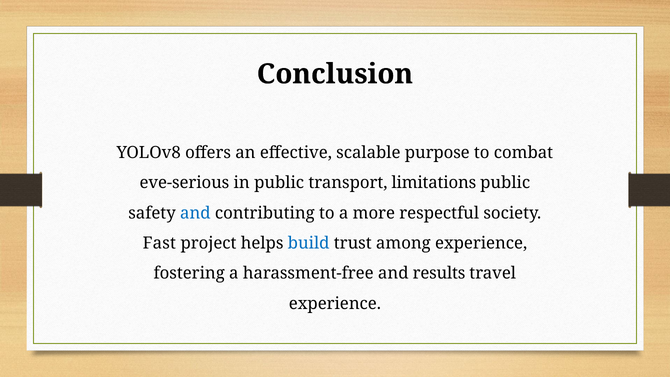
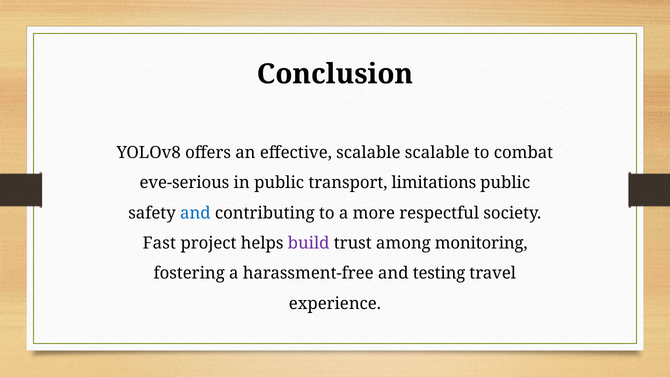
scalable purpose: purpose -> scalable (437, 153)
build colour: blue -> purple (309, 243)
among experience: experience -> monitoring (481, 243)
results: results -> testing (439, 273)
